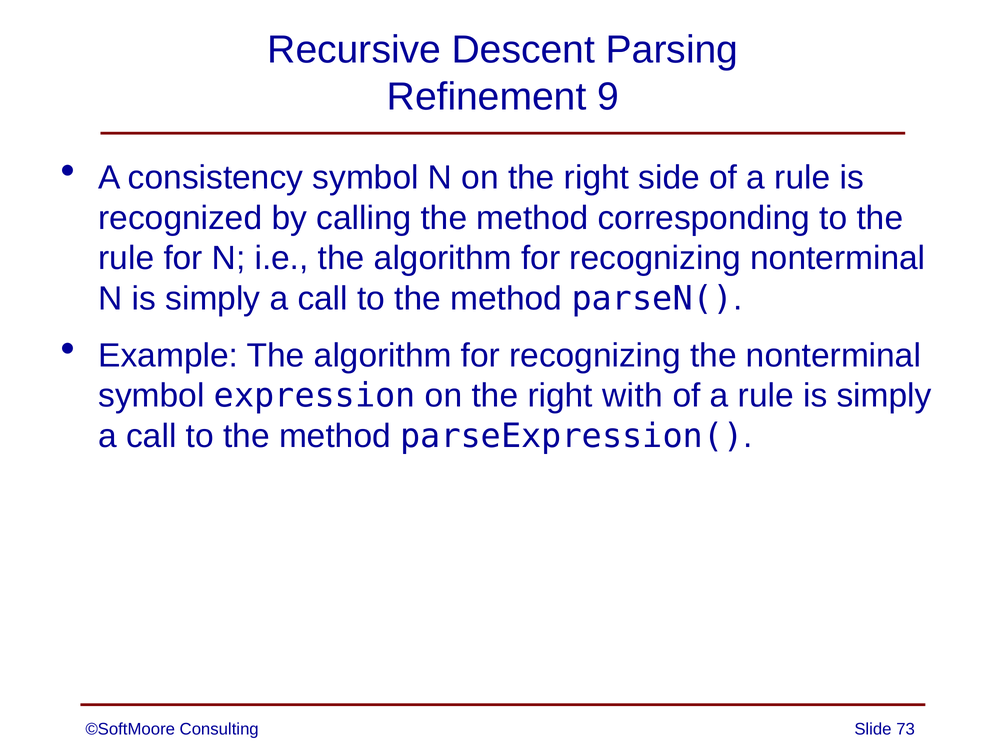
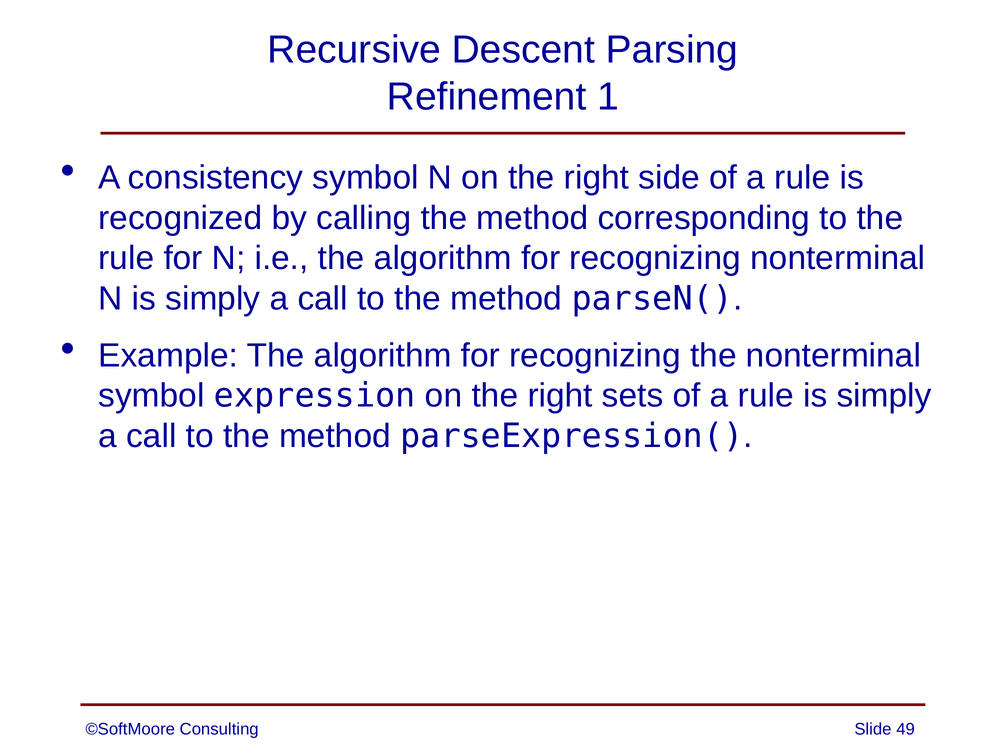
9: 9 -> 1 (608, 97)
with: with -> sets (633, 396)
73: 73 -> 49 (906, 729)
